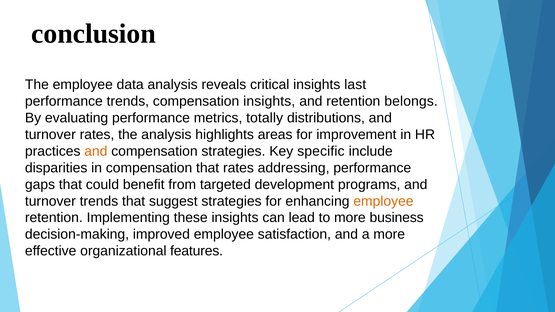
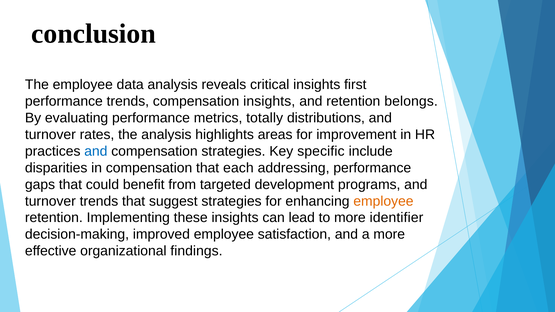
last: last -> first (355, 85)
and colour: orange -> blue (96, 151)
that rates: rates -> each (238, 168)
business: business -> identifier (396, 218)
features: features -> findings (196, 251)
